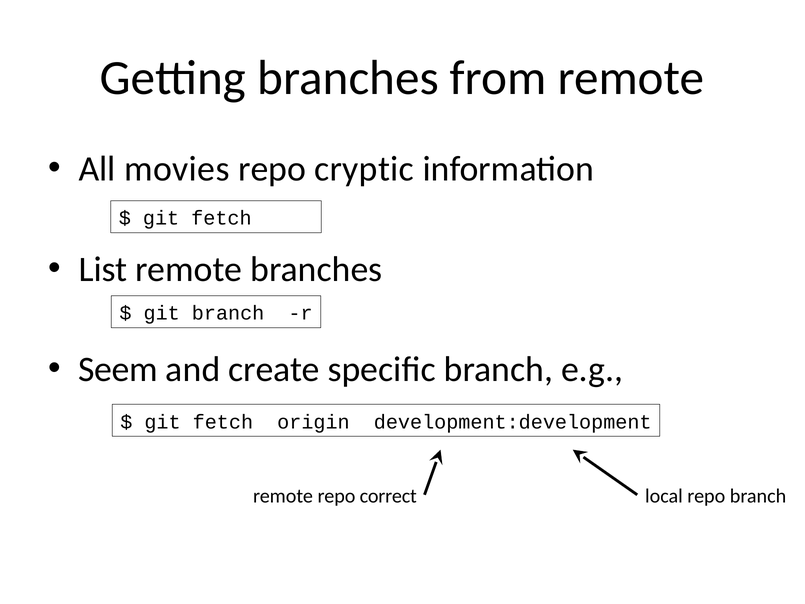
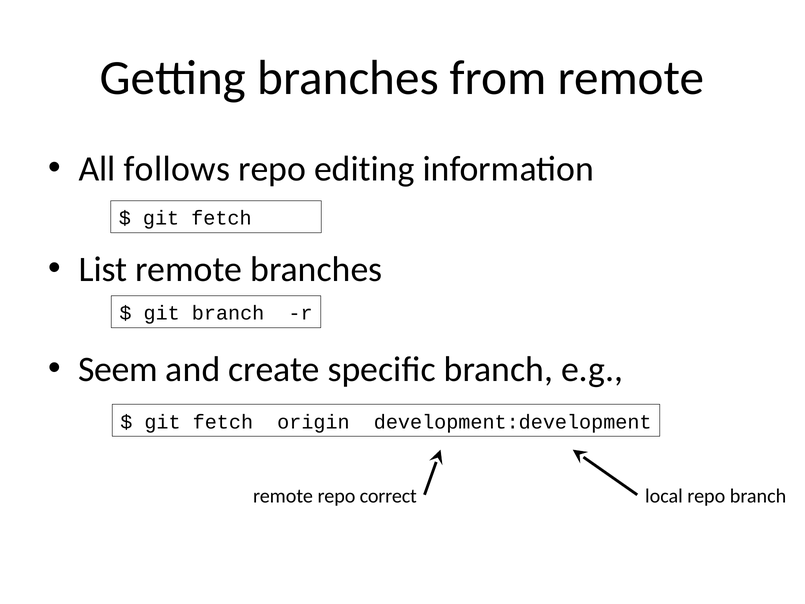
movies: movies -> follows (177, 169)
cryptic: cryptic -> editing (364, 169)
